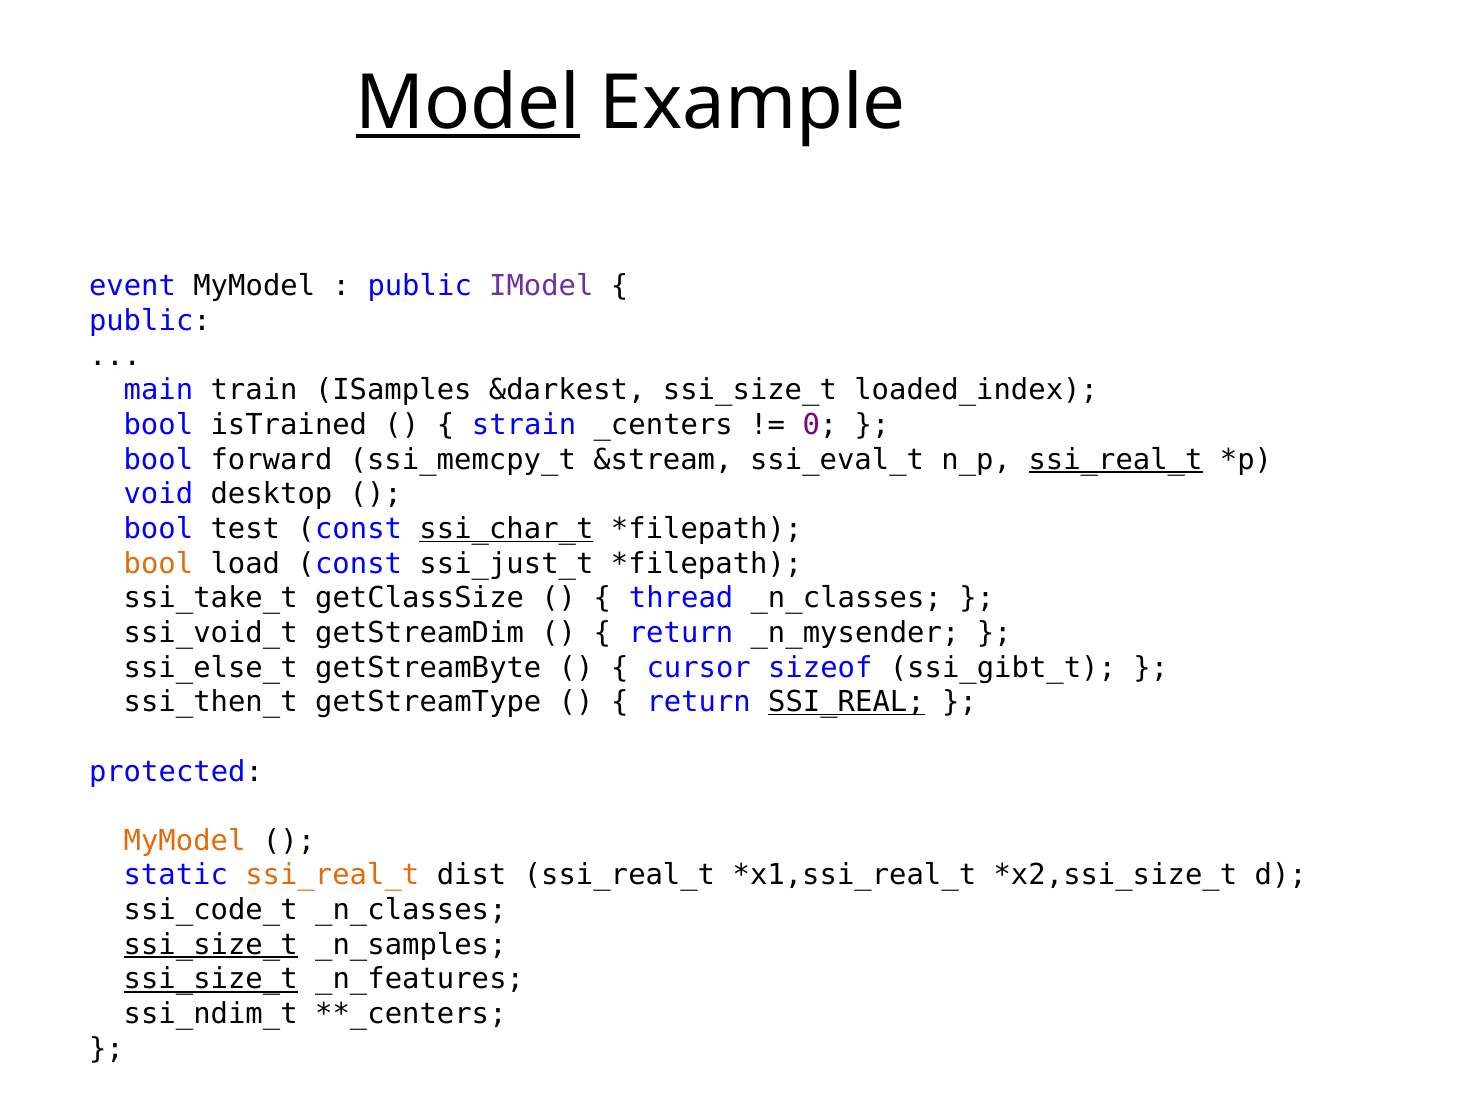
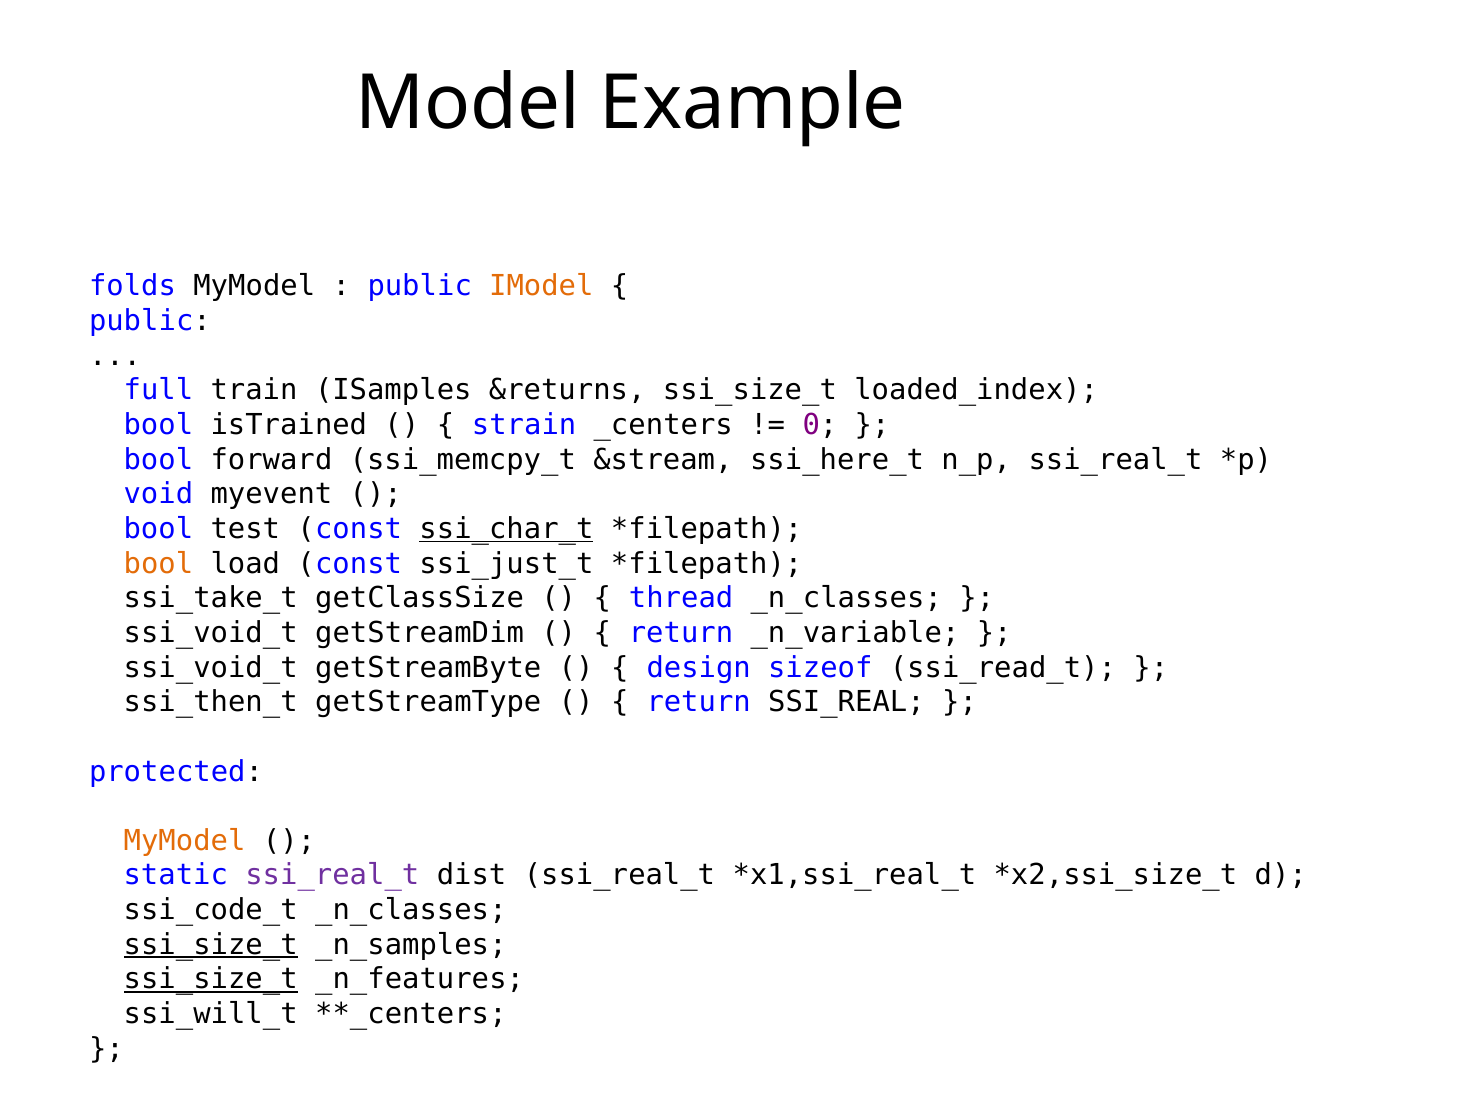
Model underline: present -> none (468, 103)
event: event -> folds (132, 286)
IModel colour: purple -> orange (541, 286)
main: main -> full (158, 390)
&darkest: &darkest -> &returns (567, 390)
ssi_eval_t: ssi_eval_t -> ssi_here_t (837, 460)
ssi_real_t underline: present -> none (1115, 460)
desktop: desktop -> myevent (271, 494)
_n_mysender: _n_mysender -> _n_variable (855, 633)
ssi_else_t: ssi_else_t -> ssi_void_t (211, 668)
cursor: cursor -> design (699, 668)
ssi_gibt_t: ssi_gibt_t -> ssi_read_t (1003, 668)
SSI_REAL underline: present -> none (846, 702)
ssi_real_t colour: orange -> purple (332, 875)
ssi_ndim_t: ssi_ndim_t -> ssi_will_t (211, 1014)
